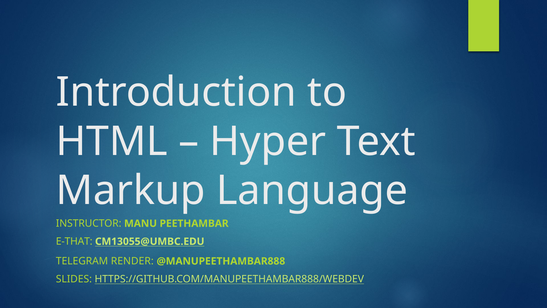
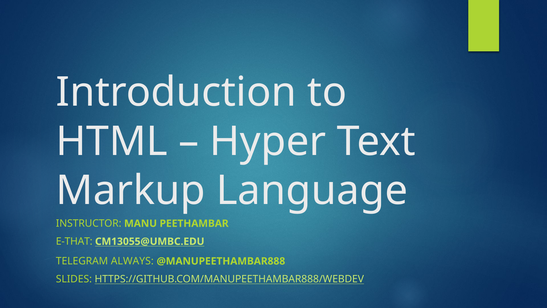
RENDER: RENDER -> ALWAYS (132, 261)
